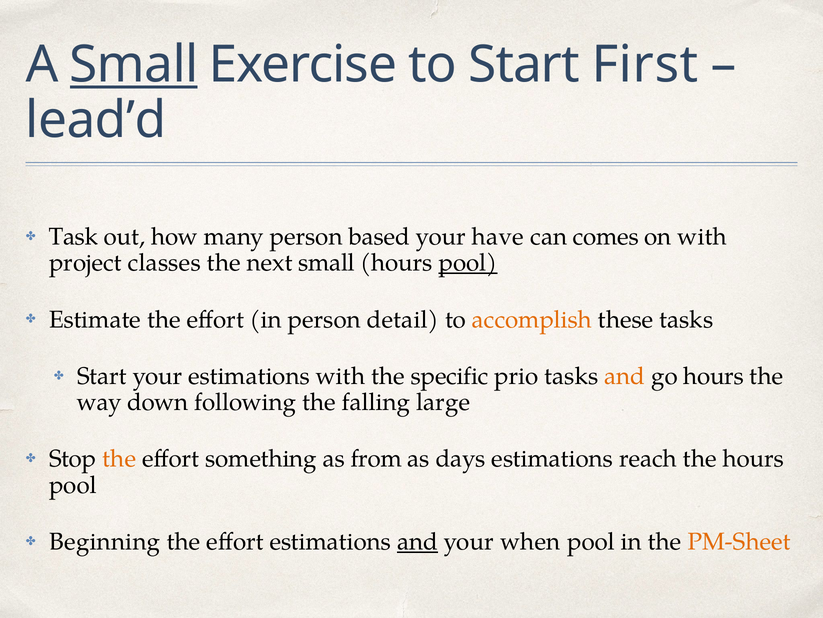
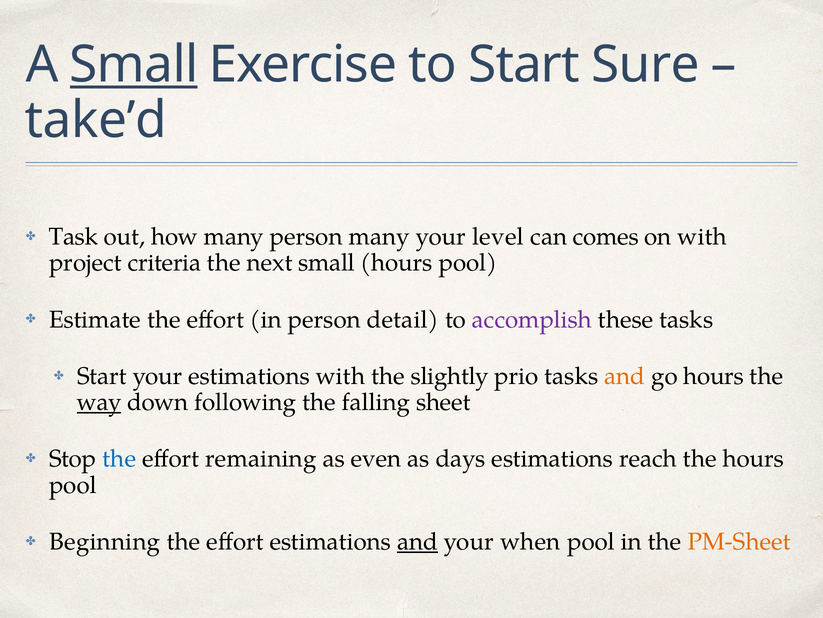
First: First -> Sure (646, 65)
lead’d: lead’d -> take’d (96, 120)
person based: based -> many (379, 237)
have: have -> level (498, 237)
classes: classes -> criteria (164, 263)
pool underline: present -> none (468, 263)
accomplish colour: orange -> purple (532, 319)
specific: specific -> slightly (450, 376)
way underline: none -> present (99, 402)
large: large -> sheet (443, 402)
the colour: orange -> blue (119, 458)
something: something -> remaining (261, 458)
from: from -> even (376, 458)
